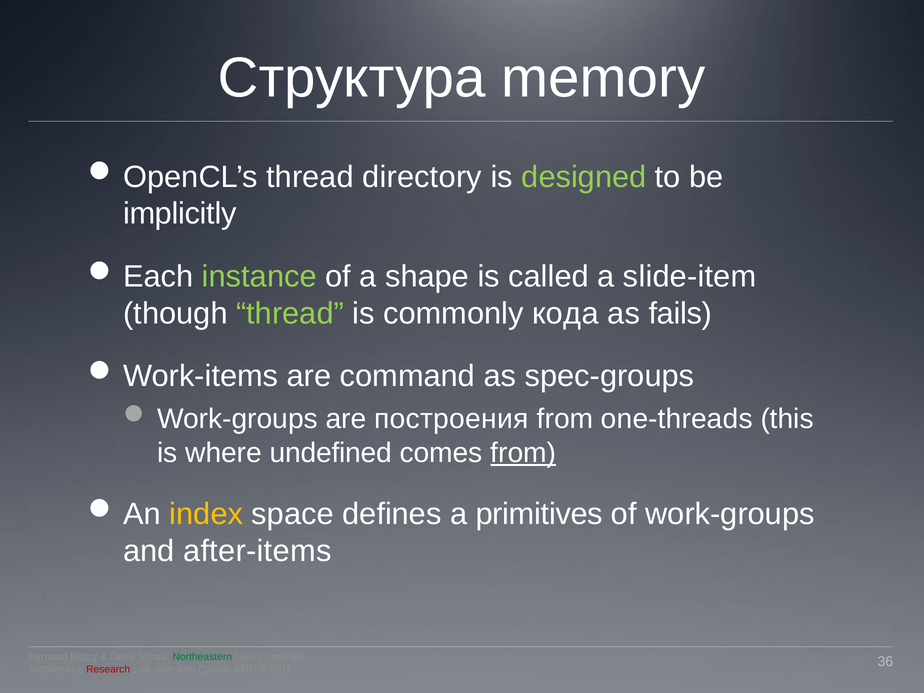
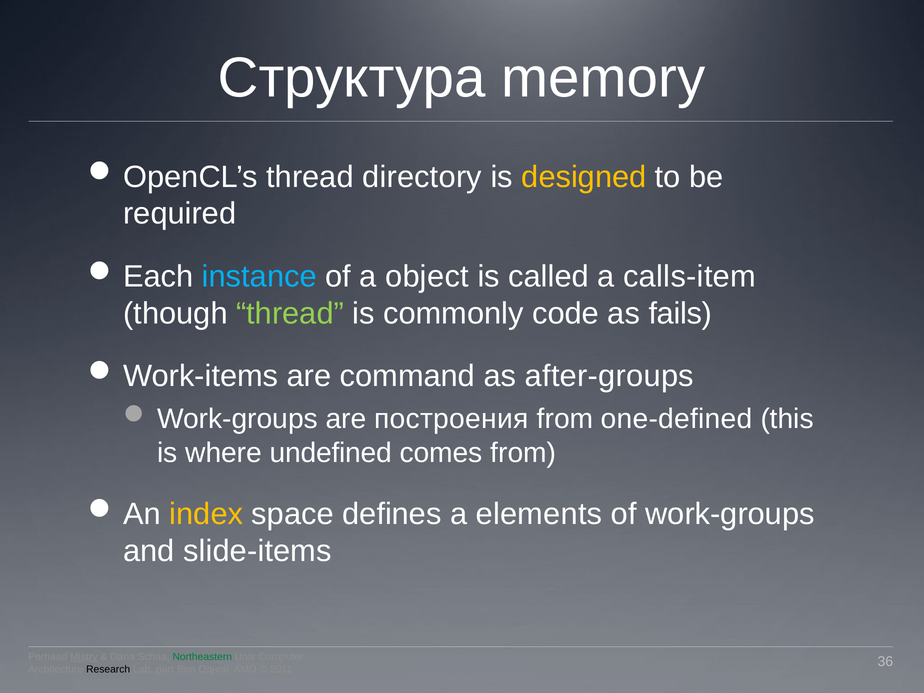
designed colour: light green -> yellow (584, 177)
implicitly: implicitly -> required (180, 214)
instance colour: light green -> light blue (259, 276)
shape: shape -> object (427, 276)
slide-item: slide-item -> calls-item (690, 276)
кода: кода -> code (566, 313)
spec-groups: spec-groups -> after-groups (609, 376)
one-threads: one-threads -> one-defined (677, 419)
from underline: present -> none (523, 453)
primitives: primitives -> elements (539, 514)
after-items: after-items -> slide-items (257, 551)
Research colour: red -> black (108, 669)
